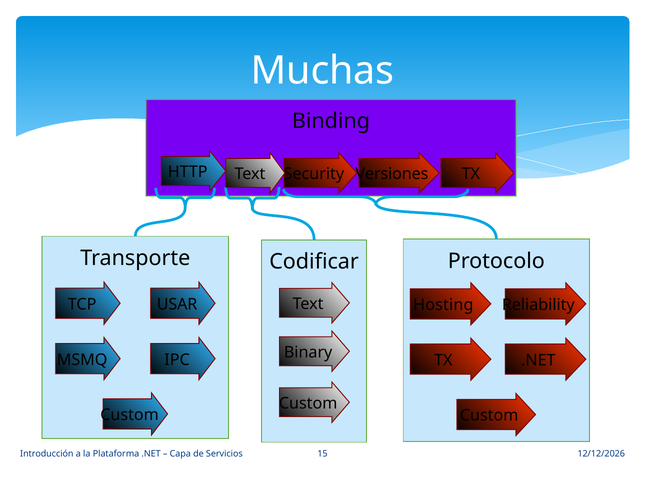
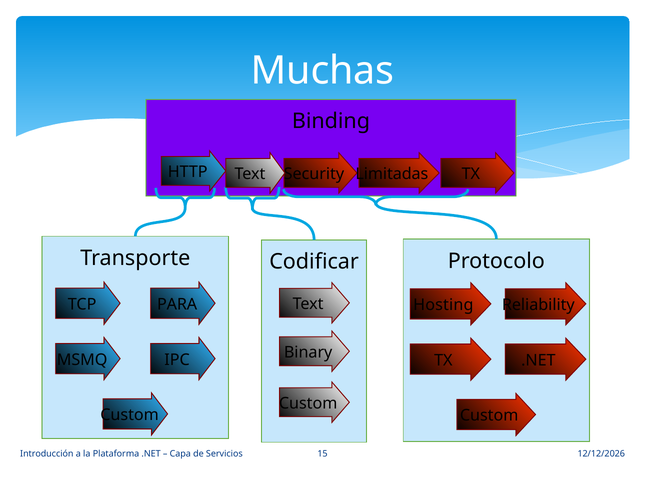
Versiones: Versiones -> Limitadas (392, 174)
USAR: USAR -> PARA (177, 304)
